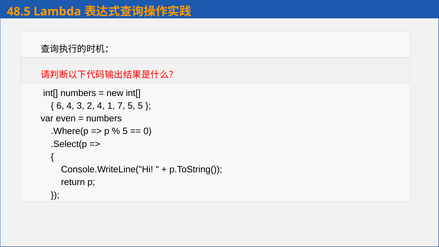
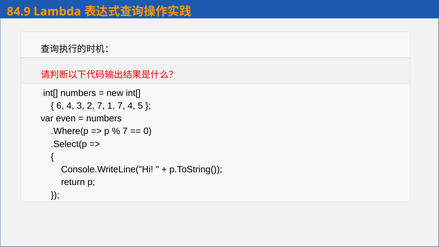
48.5: 48.5 -> 84.9 (19, 12)
2 4: 4 -> 7 (101, 106)
7 5: 5 -> 4 (131, 106)
5: 5 -> 7 (125, 131)
